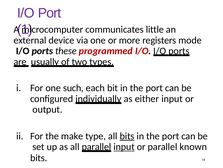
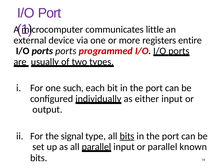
mode: mode -> entire (190, 40)
ports these: these -> ports (66, 51)
make: make -> signal (72, 135)
input underline: present -> none (124, 146)
